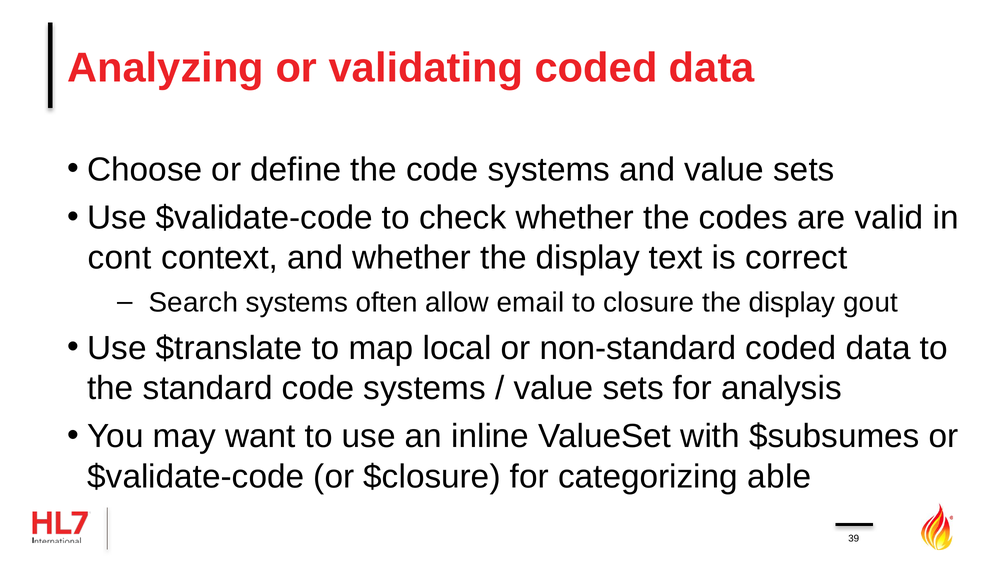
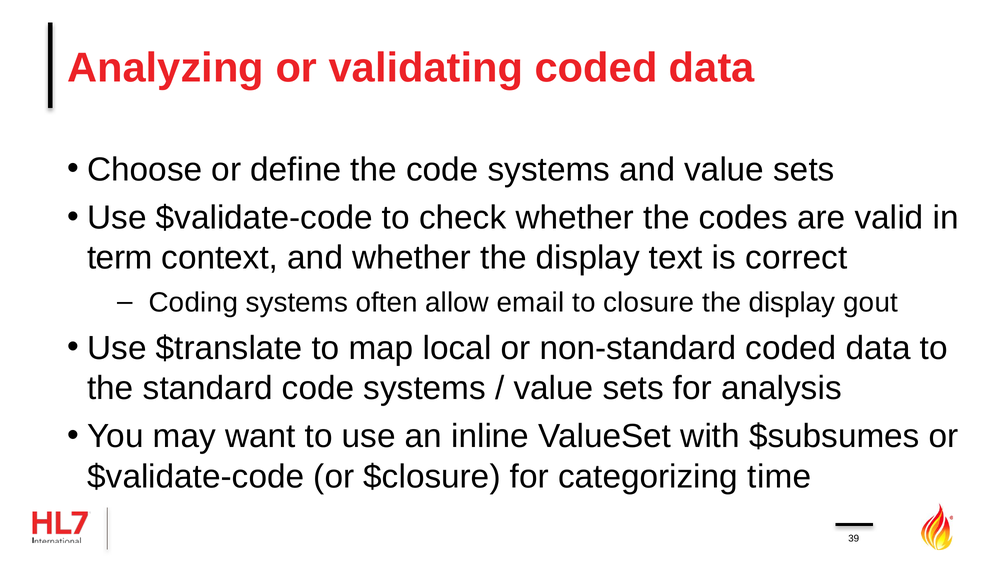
cont: cont -> term (120, 258)
Search: Search -> Coding (193, 303)
able: able -> time (779, 477)
